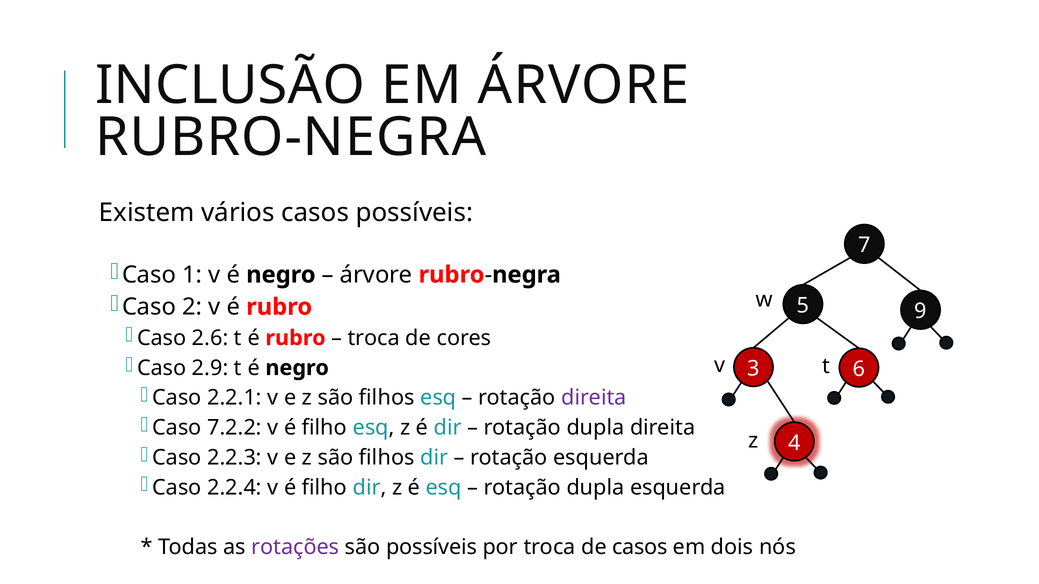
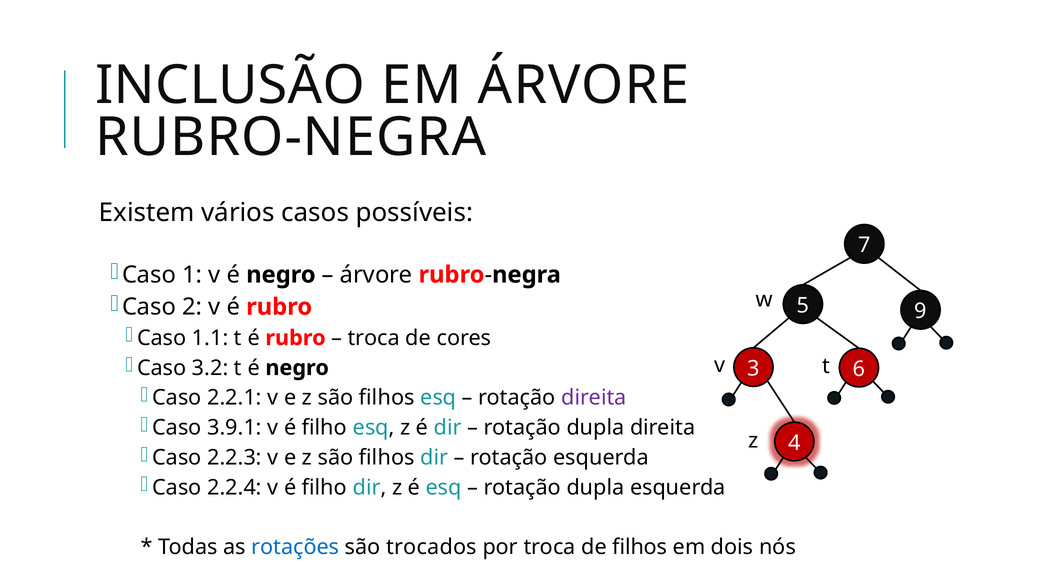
2.6: 2.6 -> 1.1 (210, 338)
2.9: 2.9 -> 3.2 (210, 368)
7.2.2: 7.2.2 -> 3.9.1 (234, 428)
rotações colour: purple -> blue (295, 548)
são possíveis: possíveis -> trocados (431, 548)
de casos: casos -> filhos (640, 548)
